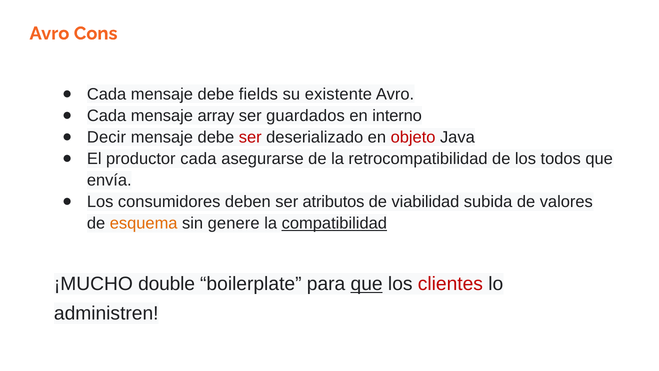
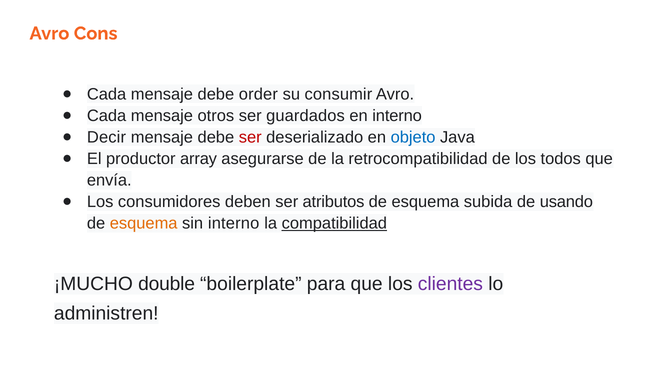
fields: fields -> order (258, 94)
existente: existente -> consumir (338, 94)
array: array -> otros (216, 116)
objeto colour: red -> blue (413, 137)
productor cada: cada -> array (199, 159)
viabilidad: viabilidad -> esquema (425, 202)
valores: valores -> usando (566, 202)
sin genere: genere -> interno (234, 223)
que underline: present -> none (367, 284)
clientes colour: red -> purple (450, 284)
